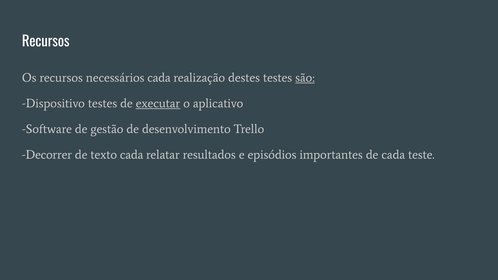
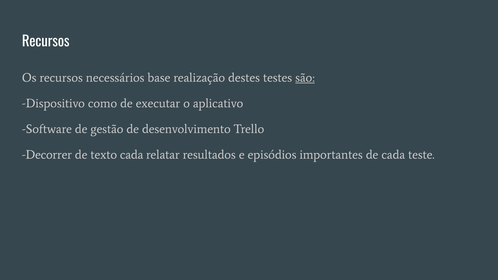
necessários cada: cada -> base (159, 78)
Dispositivo testes: testes -> como (103, 103)
executar underline: present -> none (158, 103)
